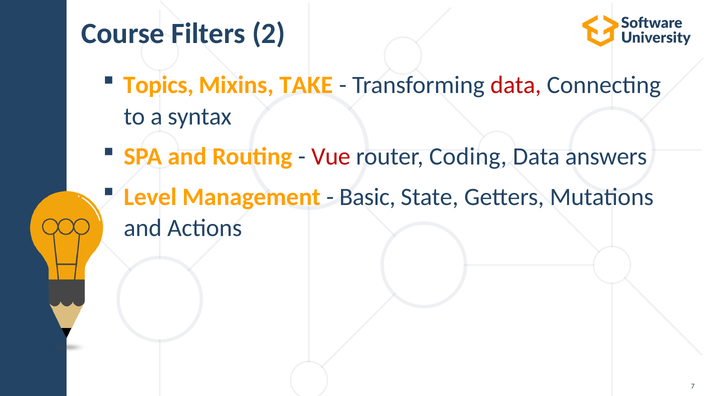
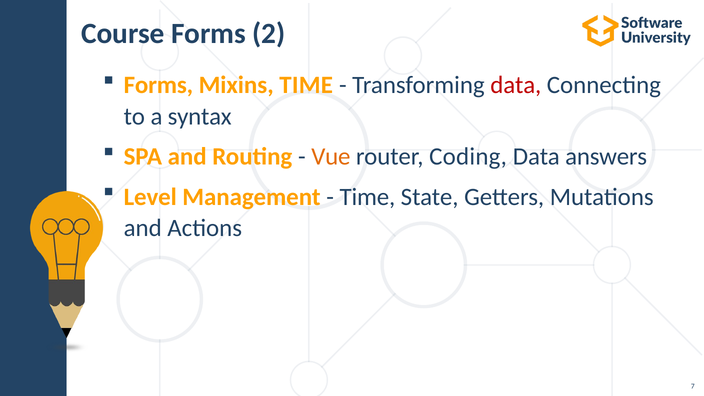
Course Filters: Filters -> Forms (208, 33)
Topics: Topics -> Forms (158, 85)
Mixins TAKE: TAKE -> TIME (306, 85)
Vue colour: red -> orange (331, 157)
Basic: Basic -> Time (367, 197)
